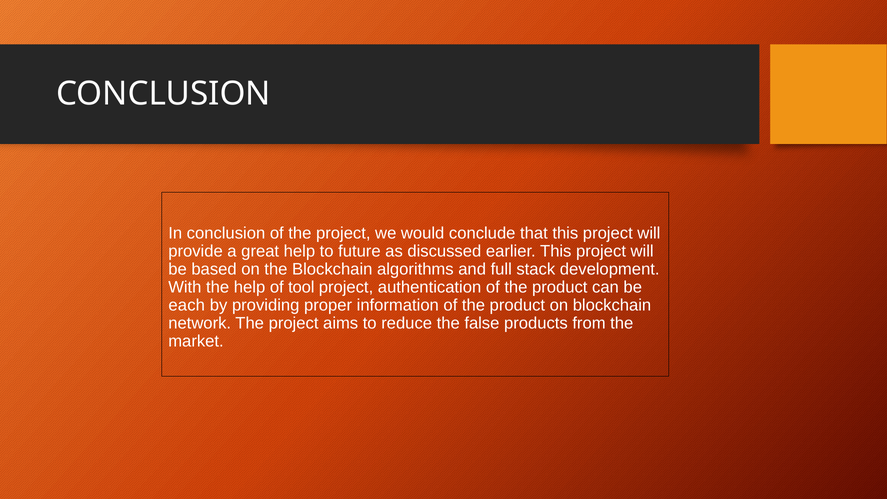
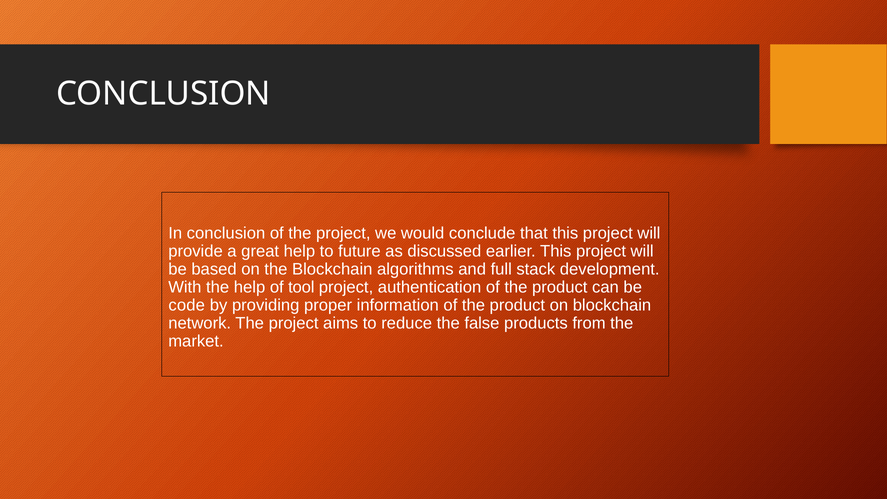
each: each -> code (187, 305)
